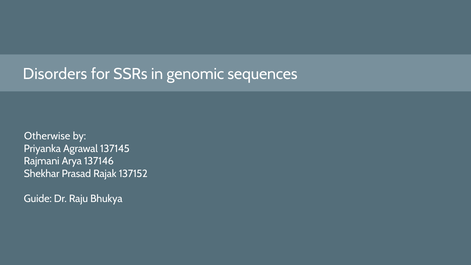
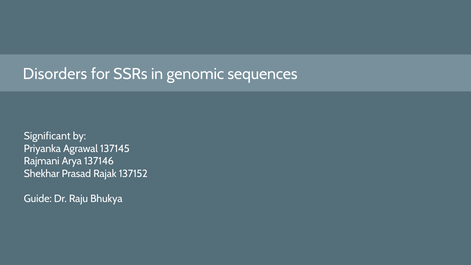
Otherwise: Otherwise -> Significant (47, 136)
